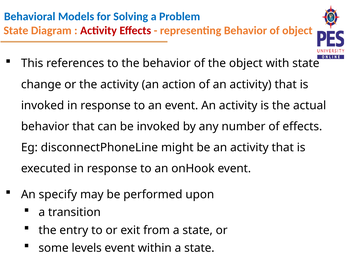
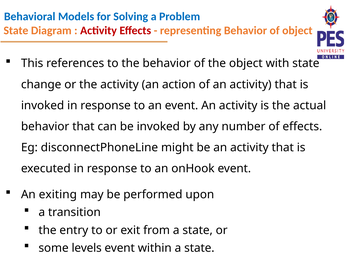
specify: specify -> exiting (58, 194)
